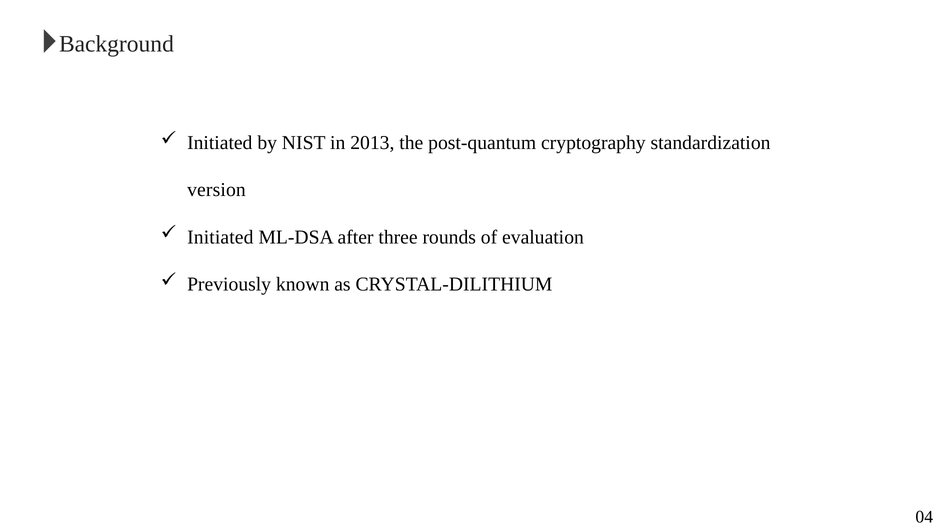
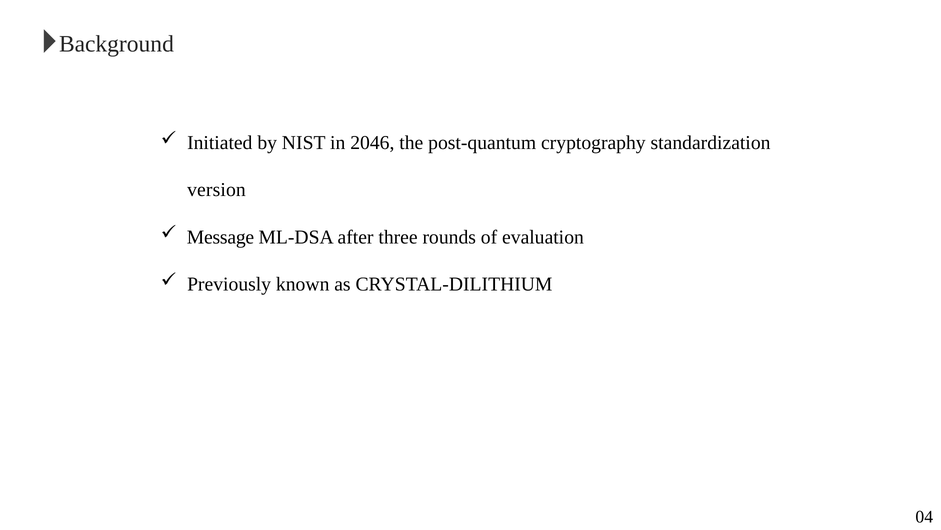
2013: 2013 -> 2046 (372, 143)
Initiated: Initiated -> Message (220, 237)
